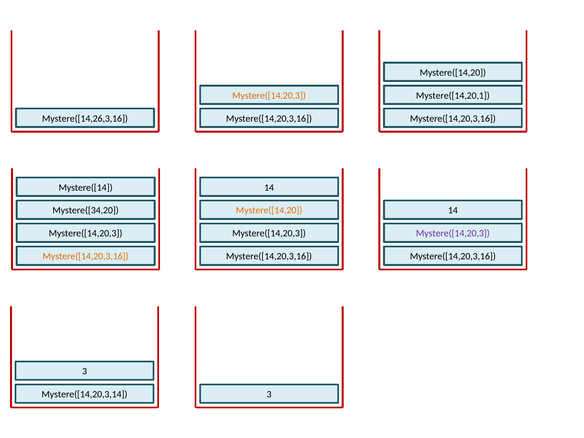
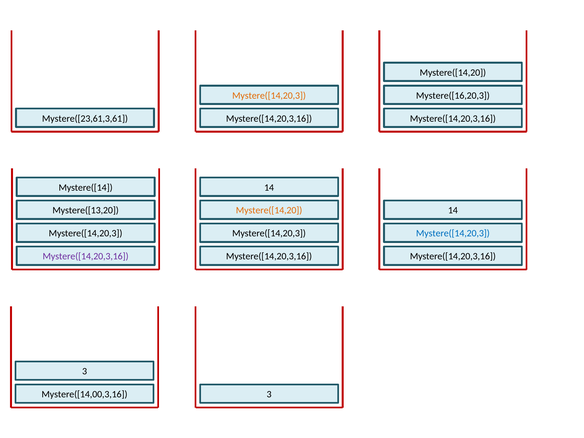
Mystere([14,20,1: Mystere([14,20,1 -> Mystere([16,20,3 (453, 95)
Mystere([14,26,3,16: Mystere([14,26,3,16 -> Mystere([23,61,3,61 (85, 118)
Mystere([34,20: Mystere([34,20 -> Mystere([13,20 (86, 210)
Mystere([14,20,3 colour: purple -> blue (453, 233)
Mystere([14,20,3,16 colour: orange -> purple (86, 256)
Mystere([14,20,3,14: Mystere([14,20,3,14 -> Mystere([14,00,3,16 (85, 394)
